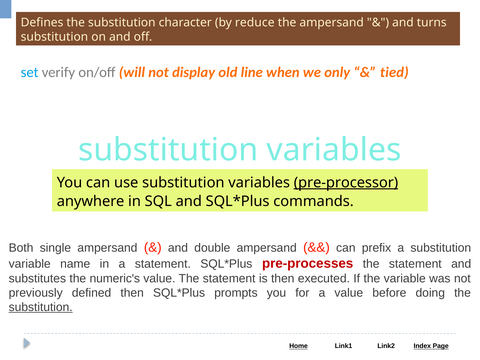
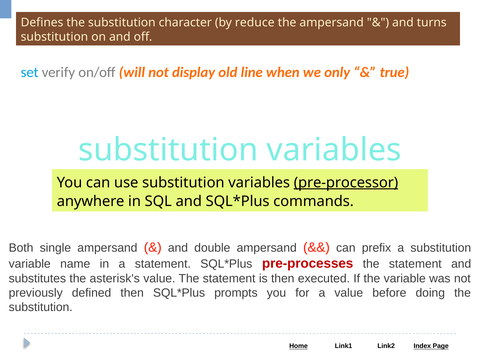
tied: tied -> true (394, 72)
numeric's: numeric's -> asterisk's (115, 278)
substitution underline: present -> none (41, 307)
